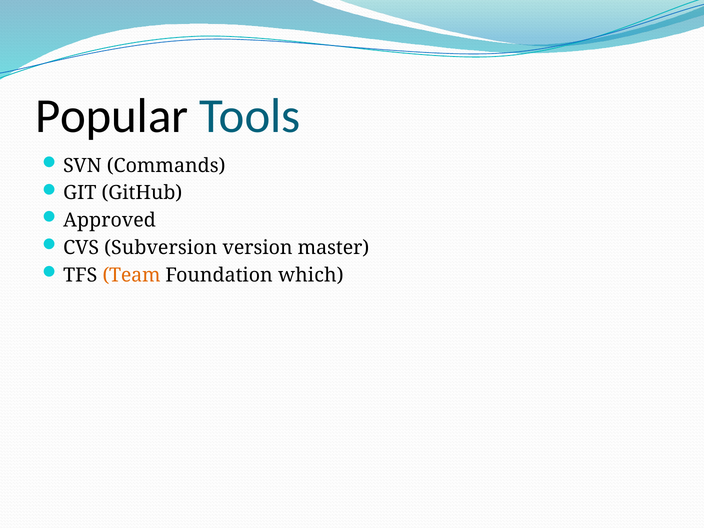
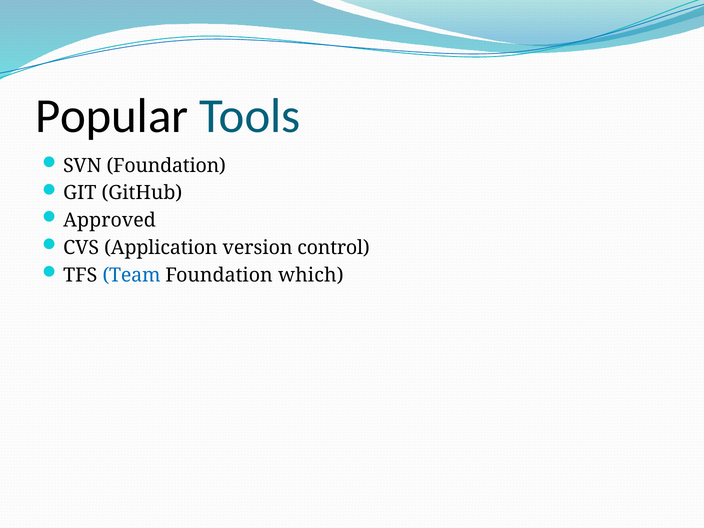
SVN Commands: Commands -> Foundation (166, 166)
Subversion: Subversion -> Application (161, 248)
master: master -> control (334, 248)
Team colour: orange -> blue (132, 275)
